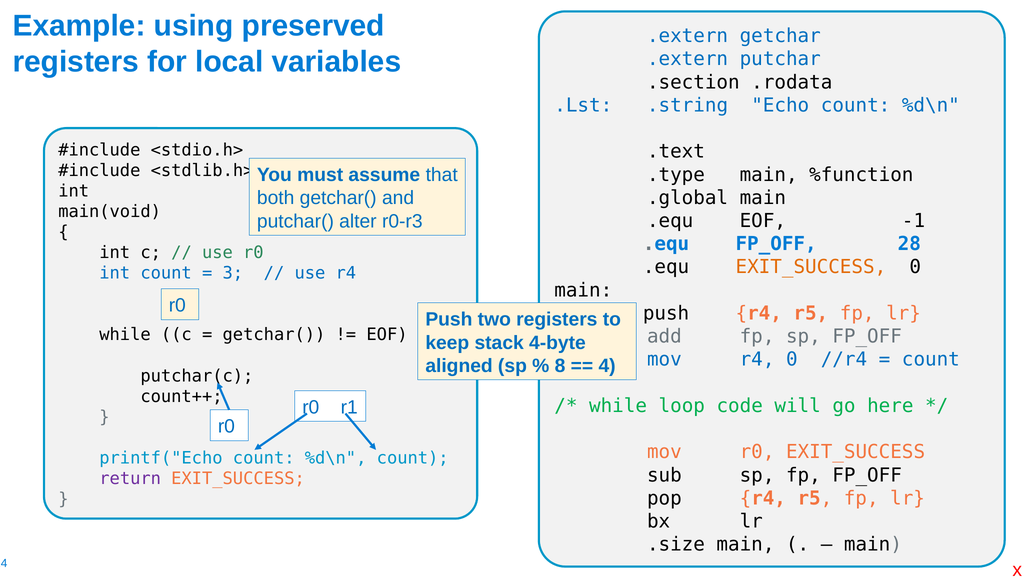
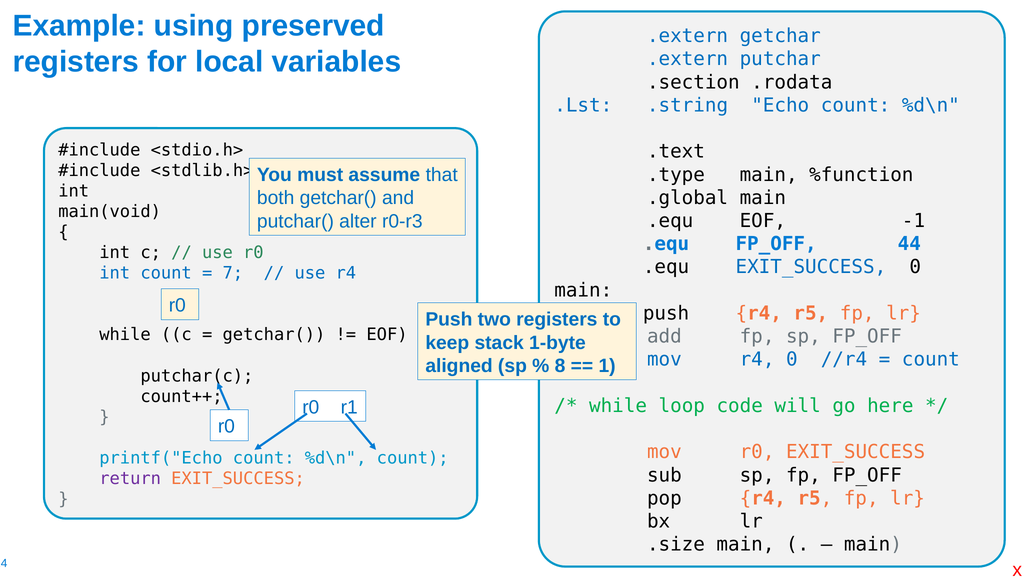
28: 28 -> 44 (909, 244)
EXIT_SUCCESS colour: orange -> blue (811, 267)
3: 3 -> 7 (233, 273)
4-byte: 4-byte -> 1-byte (557, 343)
4: 4 -> 1 (607, 366)
